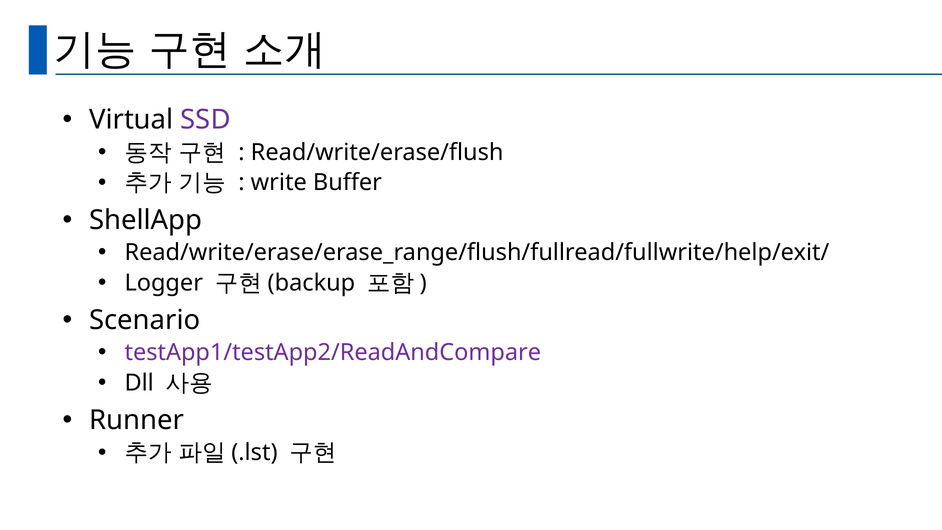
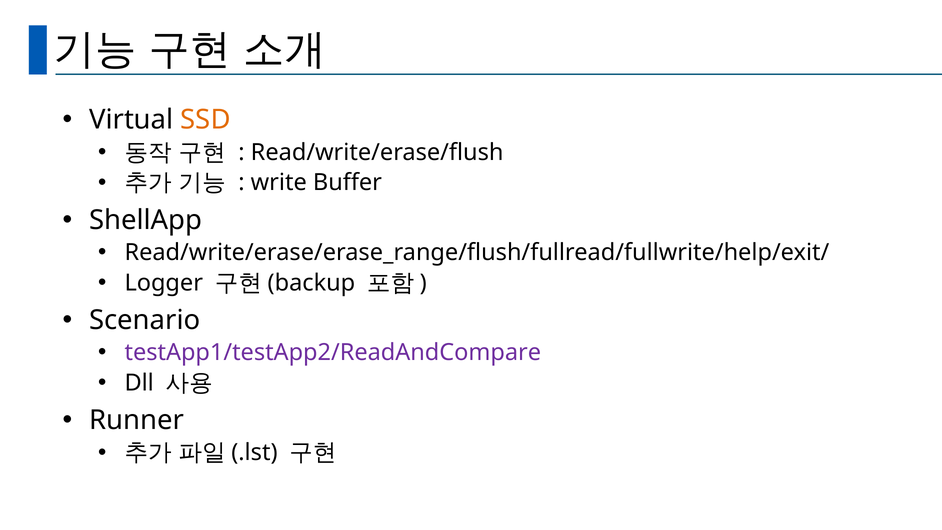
SSD colour: purple -> orange (206, 120)
